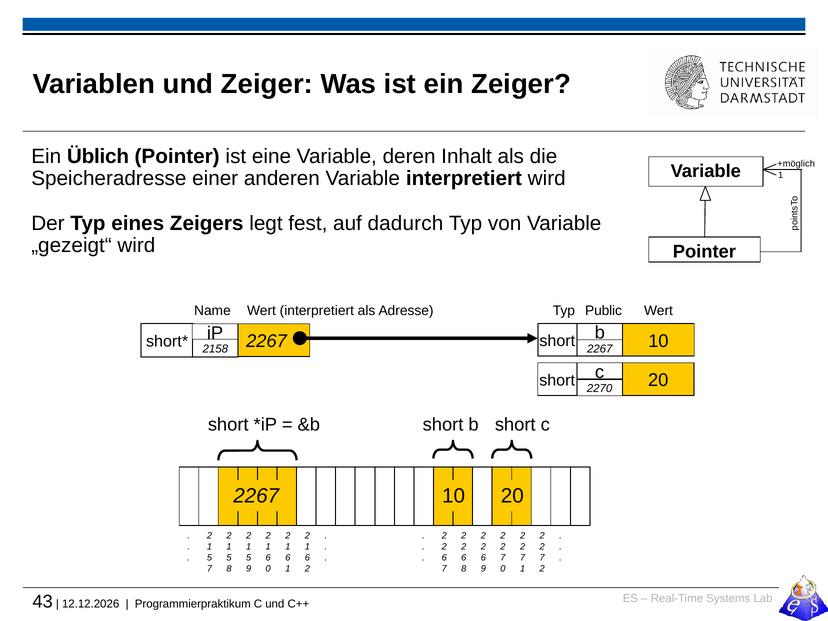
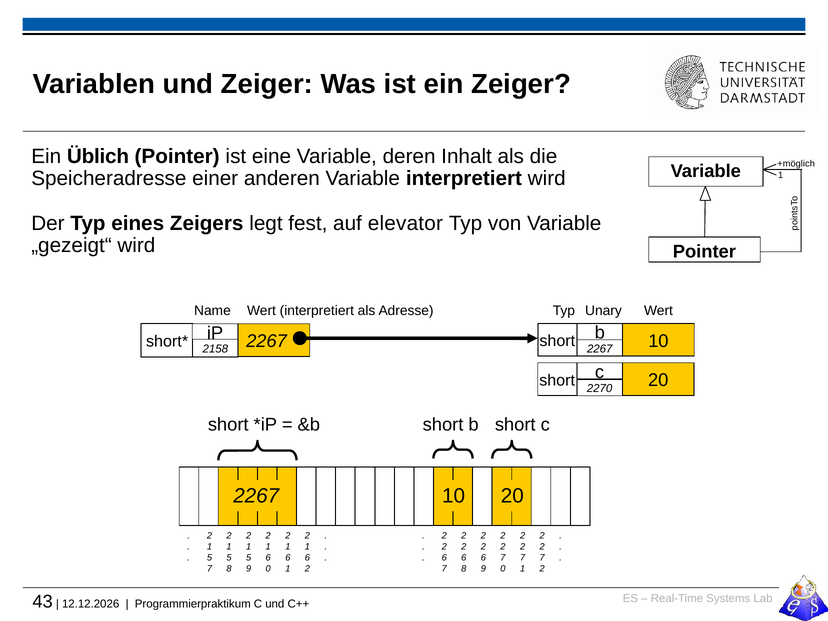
dadurch: dadurch -> elevator (405, 223)
Public: Public -> Unary (603, 311)
